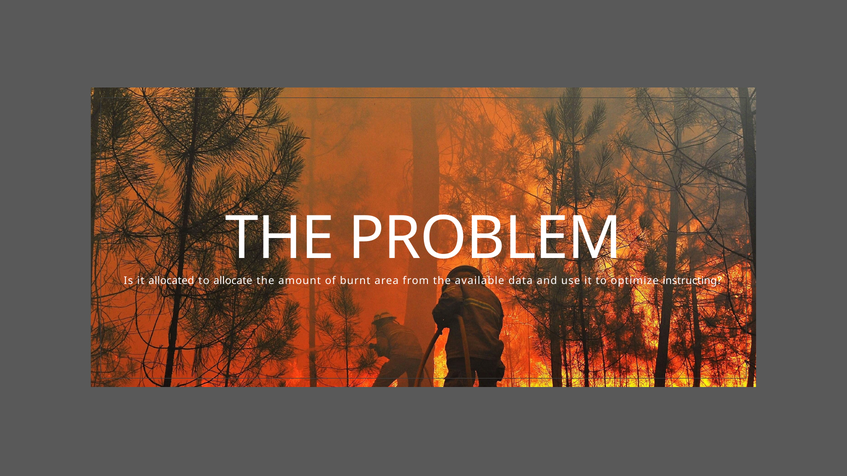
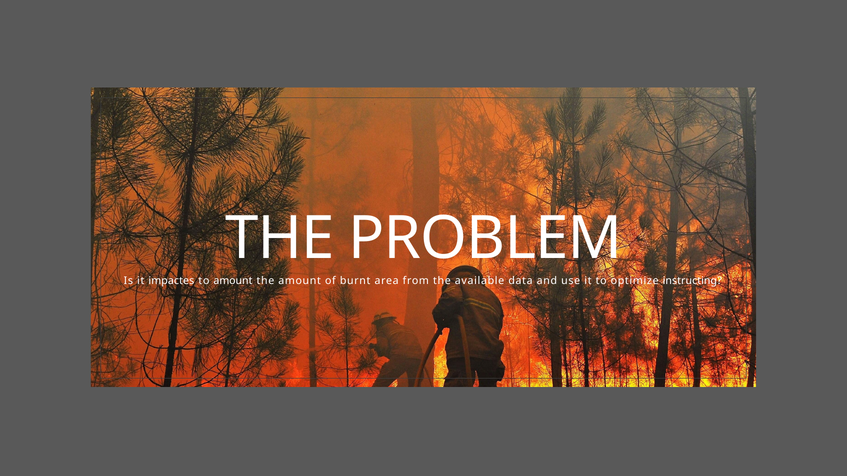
allocated: allocated -> impactes (171, 281)
to allocate: allocate -> amount (233, 281)
